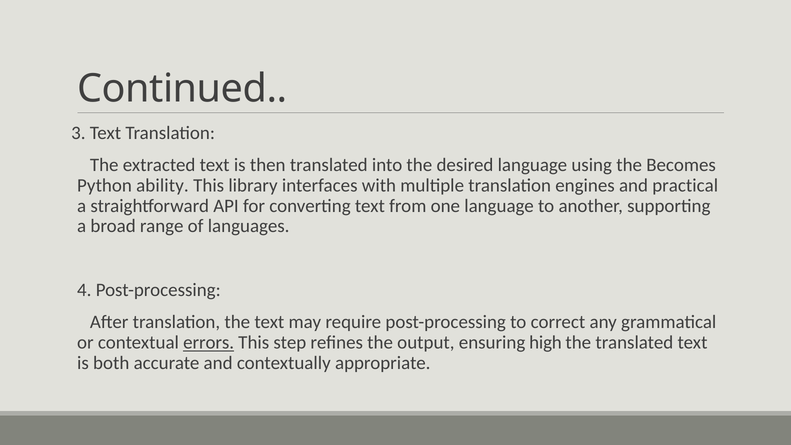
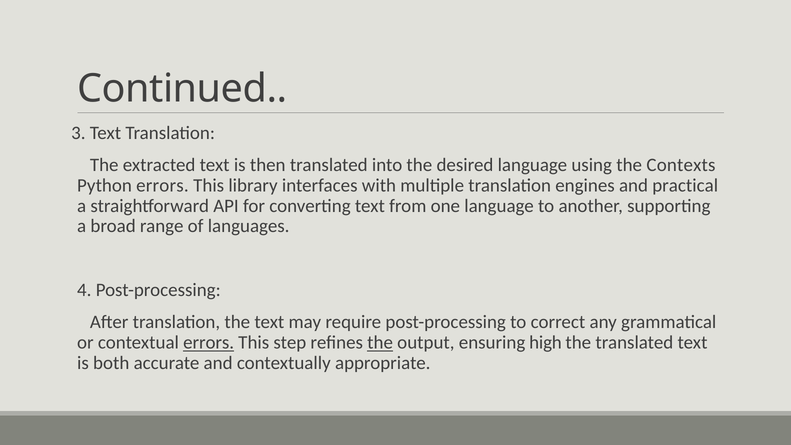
Becomes: Becomes -> Contexts (681, 165)
Python ability: ability -> errors (162, 185)
the underline: none -> present (380, 343)
